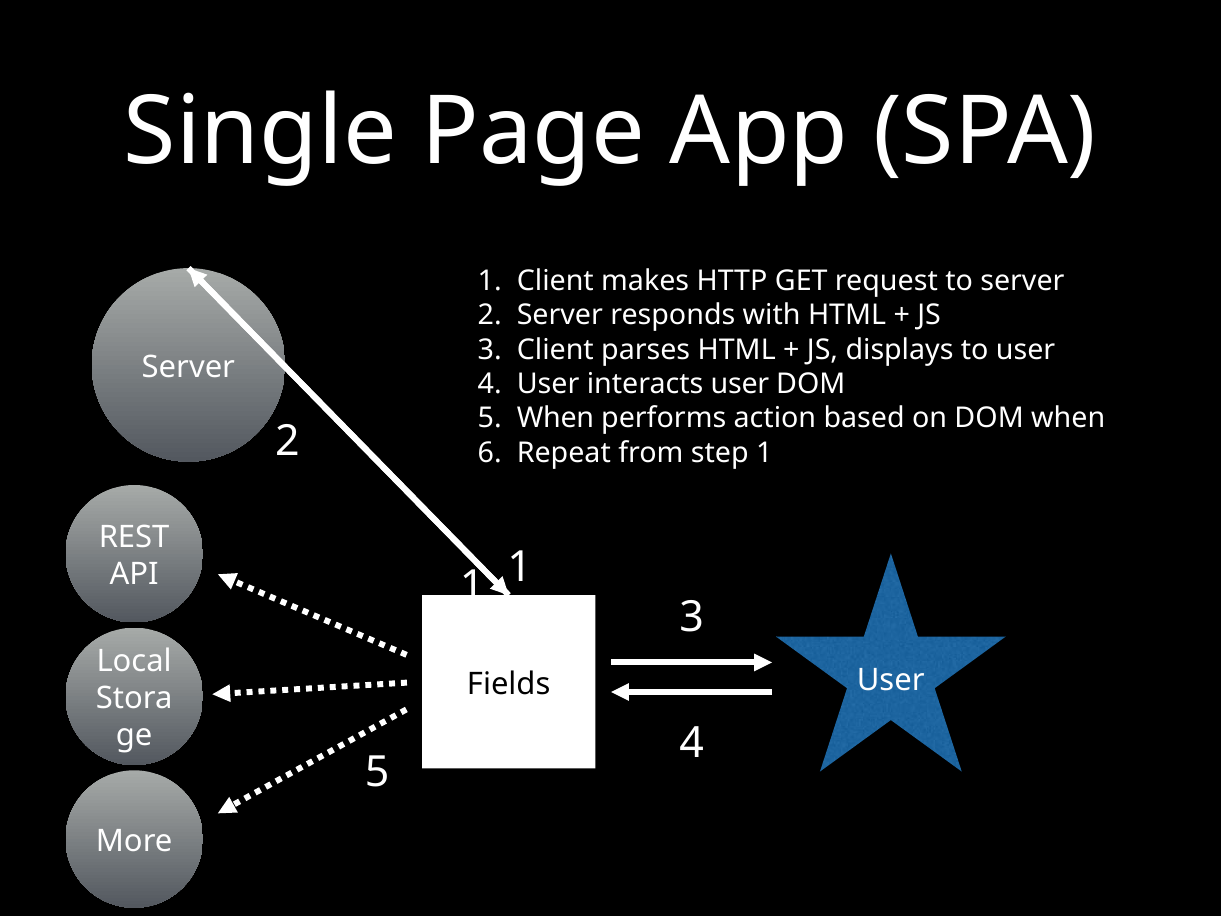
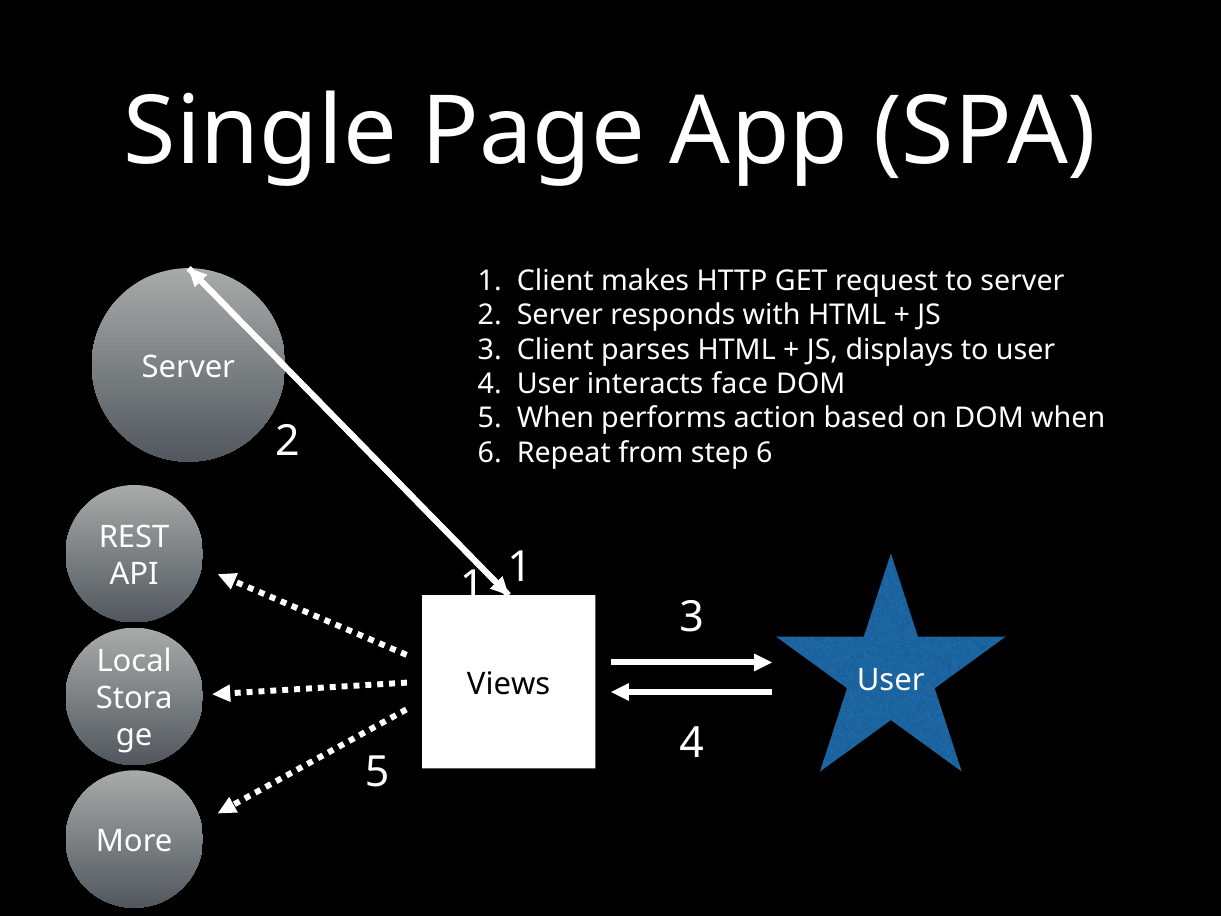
interacts user: user -> face (740, 384)
step 1: 1 -> 6 (764, 453)
Fields: Fields -> Views (509, 684)
